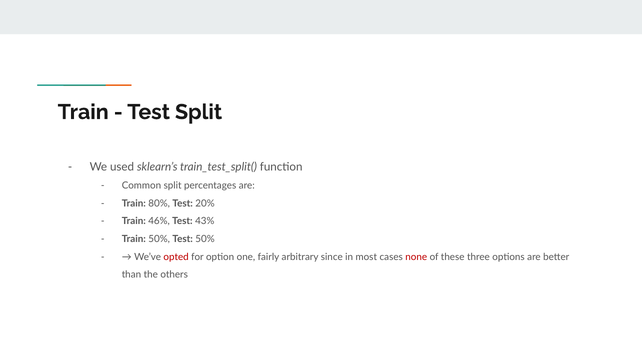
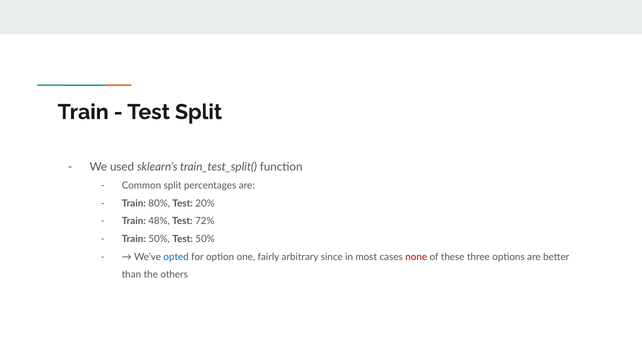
46%: 46% -> 48% (159, 221)
43%: 43% -> 72% (205, 221)
opted colour: red -> blue (176, 257)
